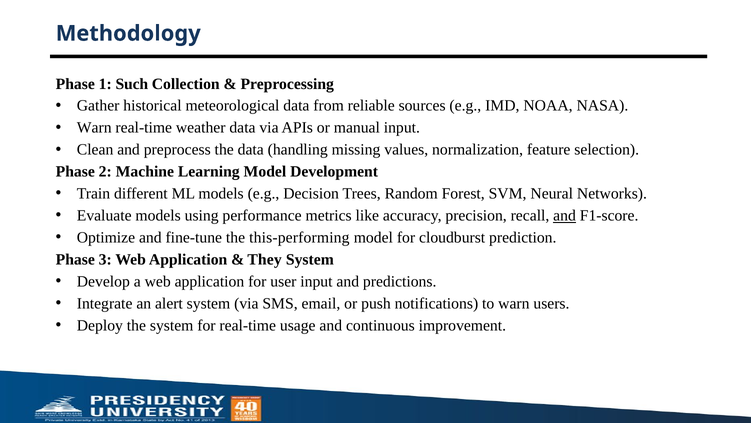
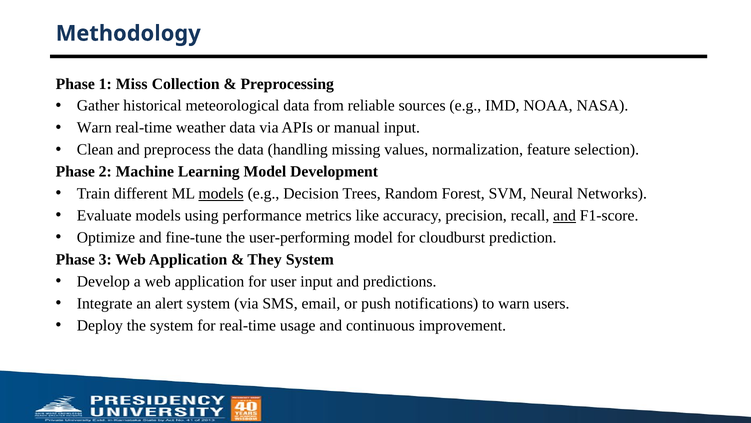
Such: Such -> Miss (132, 84)
models underline: none -> present (221, 193)
this-performing: this-performing -> user-performing (299, 237)
